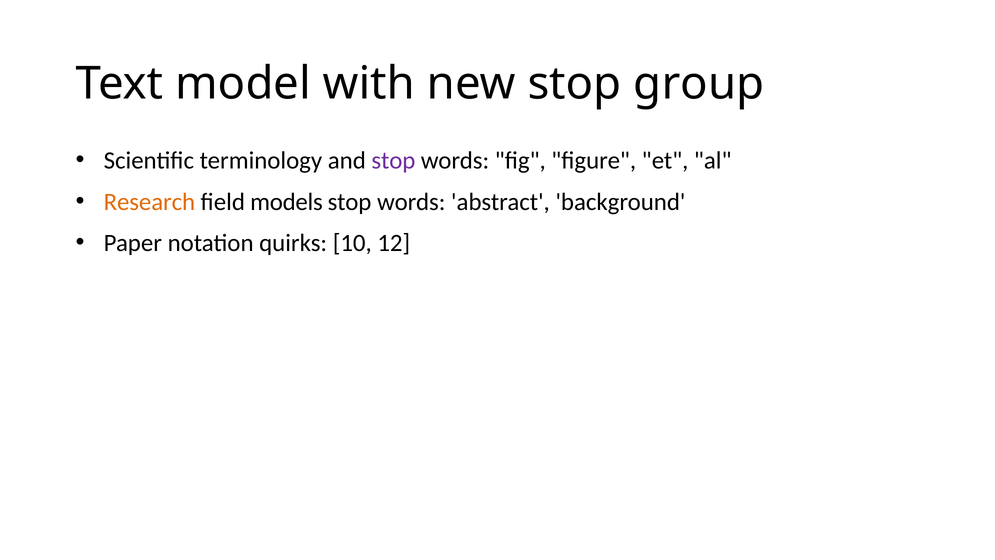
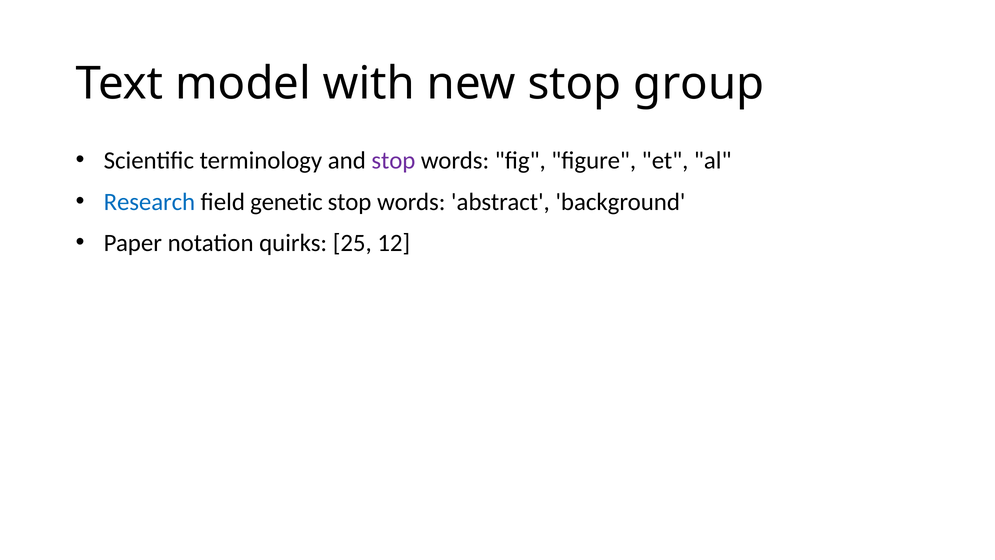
Research colour: orange -> blue (149, 202)
models: models -> genetic (286, 202)
10: 10 -> 25 (352, 243)
